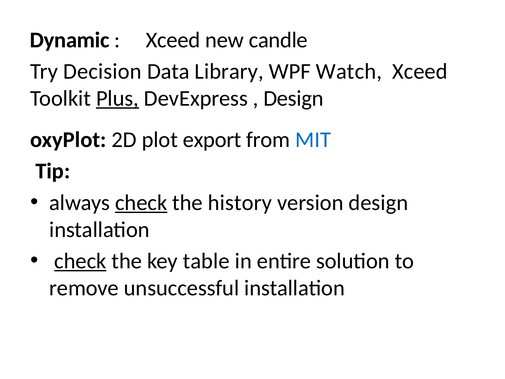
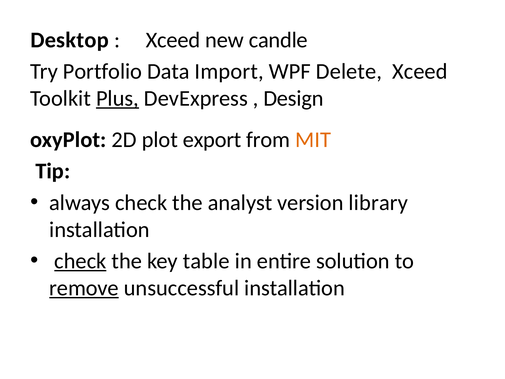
Dynamic: Dynamic -> Desktop (70, 40)
Decision: Decision -> Portfolio (103, 71)
Library: Library -> Import (229, 71)
Watch: Watch -> Delete (349, 71)
MIT colour: blue -> orange (313, 140)
check underline: present -> none (141, 202)
history: history -> analyst (240, 202)
version design: design -> library (378, 202)
remove underline: none -> present (84, 288)
